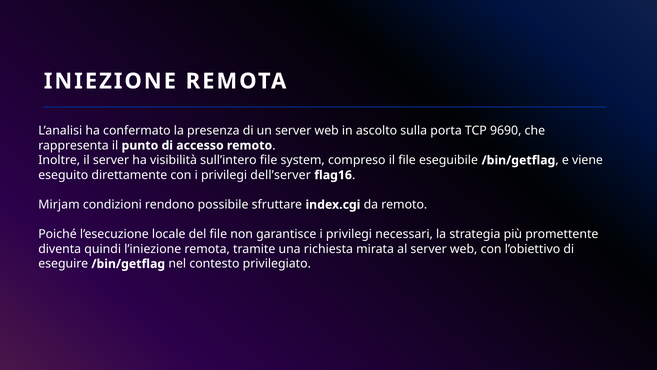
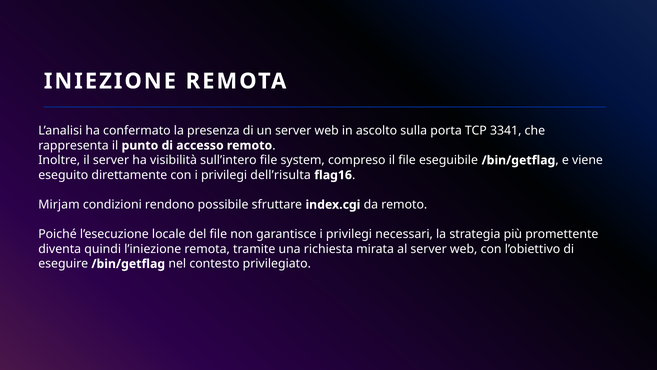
9690: 9690 -> 3341 (506, 131)
dell’server: dell’server -> dell’risulta (281, 175)
